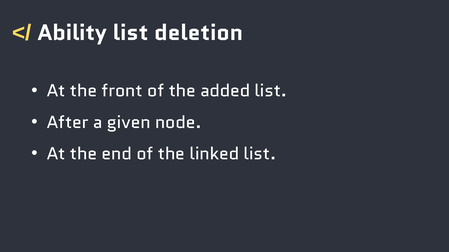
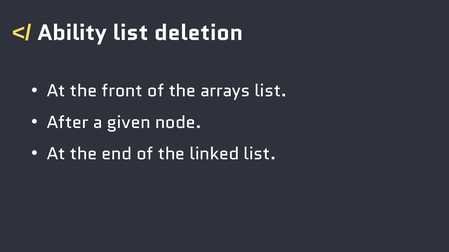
added: added -> arrays (225, 91)
